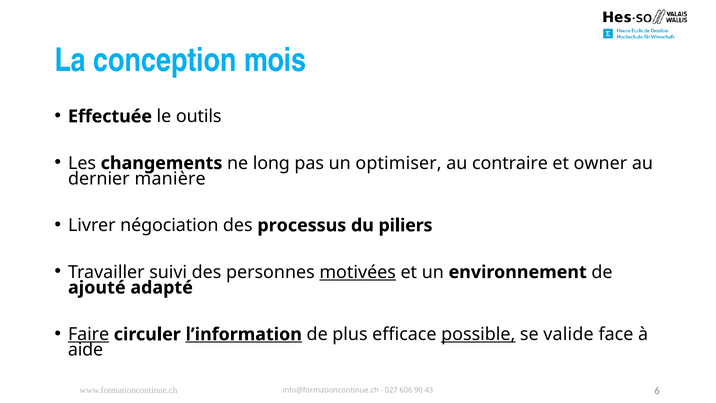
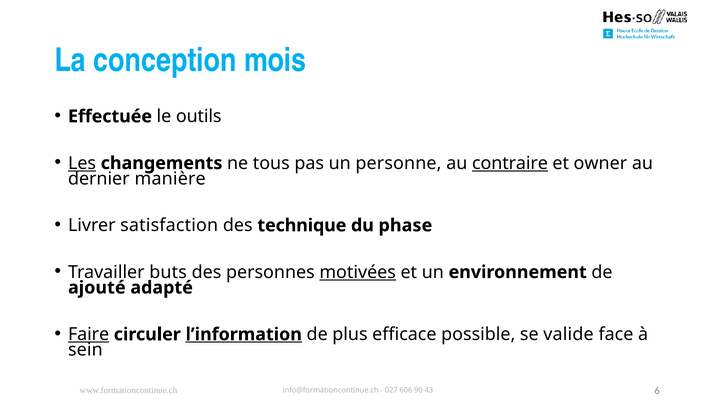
Les underline: none -> present (82, 163)
long: long -> tous (271, 163)
optimiser: optimiser -> personne (398, 163)
contraire underline: none -> present (510, 163)
négociation: négociation -> satisfaction (169, 225)
processus: processus -> technique (302, 225)
piliers: piliers -> phase (405, 225)
suivi: suivi -> buts (168, 272)
possible underline: present -> none (478, 334)
aide: aide -> sein (85, 350)
